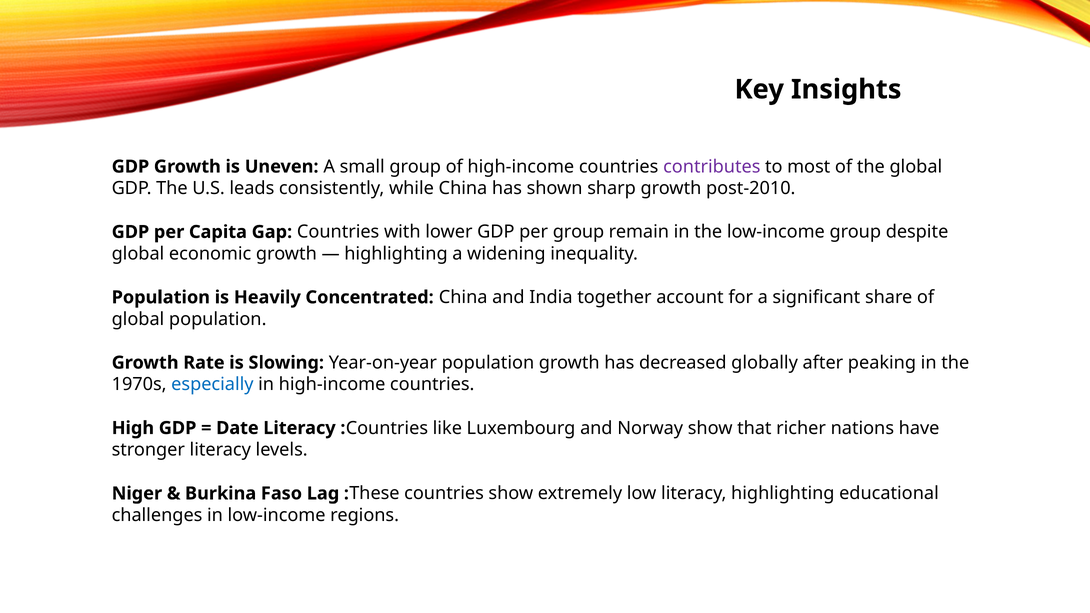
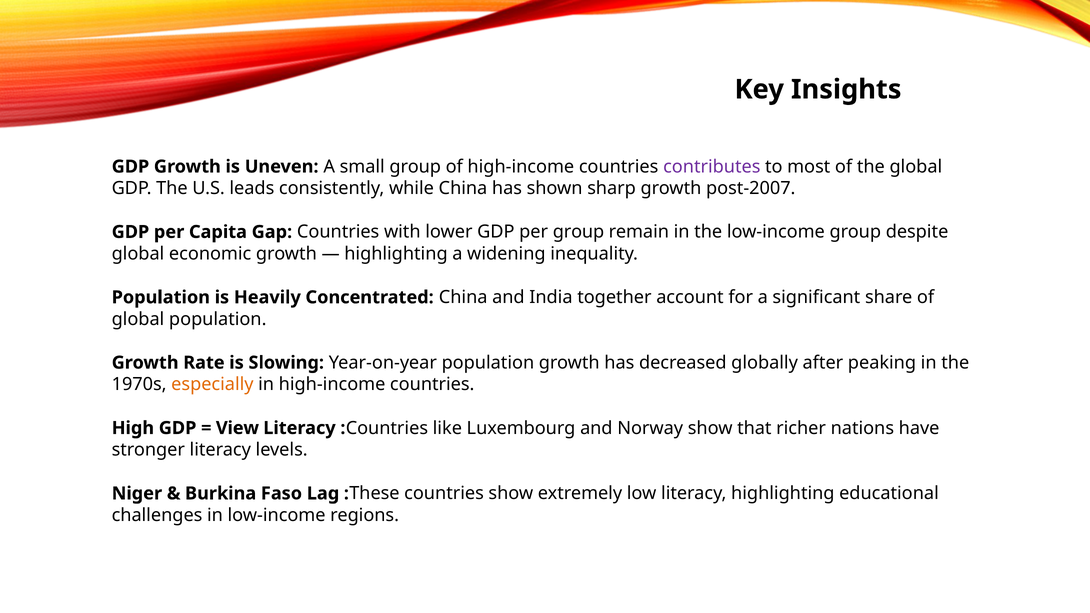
post-2010: post-2010 -> post-2007 (751, 188)
especially colour: blue -> orange (212, 385)
Date: Date -> View (237, 428)
